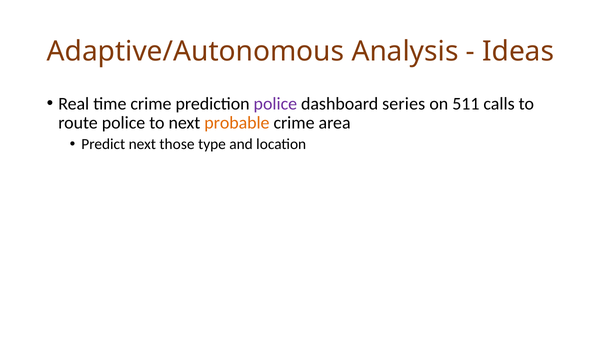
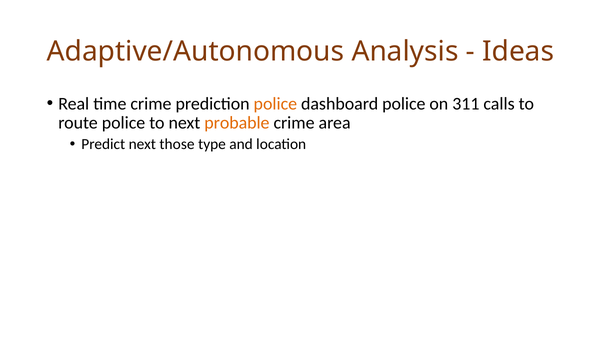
police colour: purple -> orange (275, 104)
dashboard series: series -> police (404, 104)
511: 511 -> 311 (466, 104)
